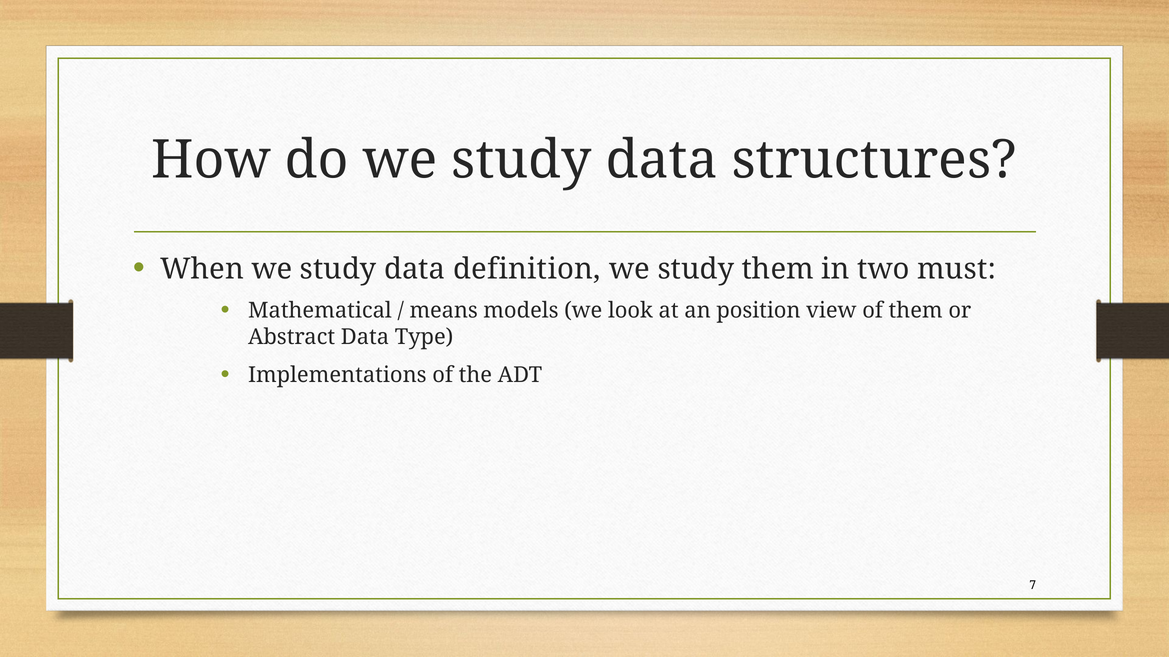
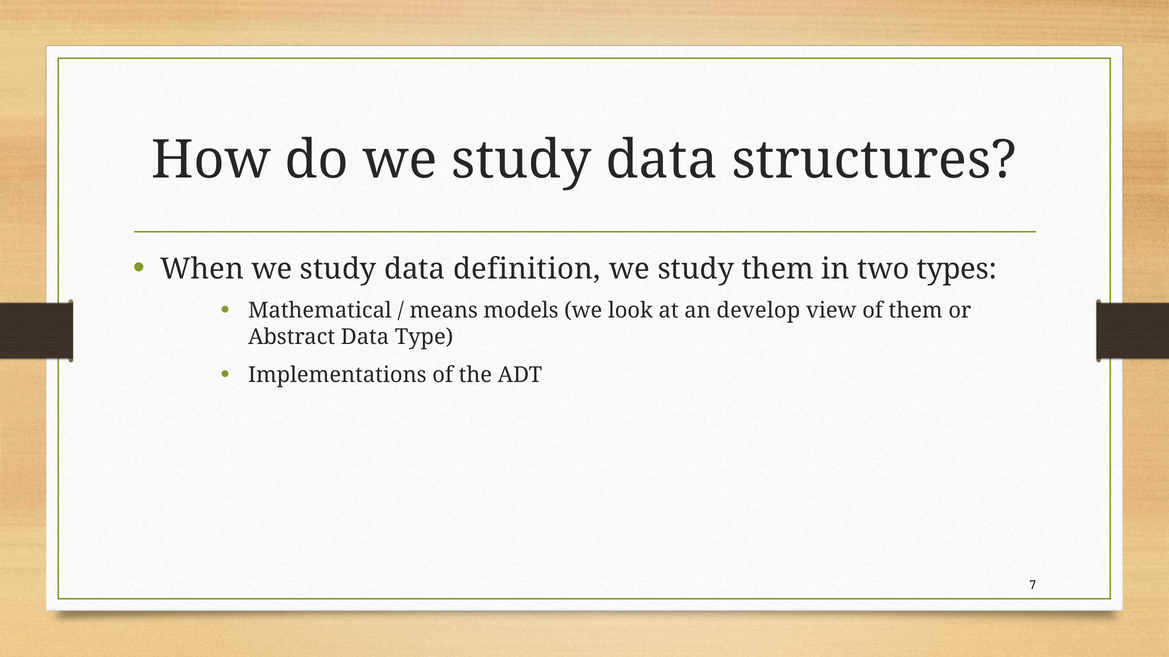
must: must -> types (957, 269)
position: position -> develop (758, 311)
